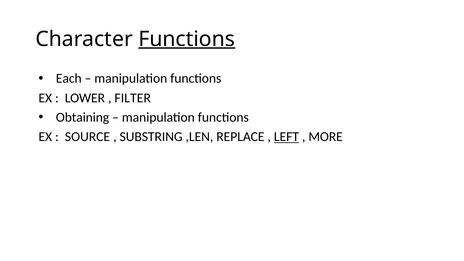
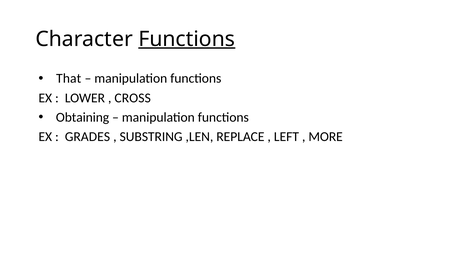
Each: Each -> That (69, 78)
FILTER: FILTER -> CROSS (133, 98)
SOURCE: SOURCE -> GRADES (87, 137)
LEFT underline: present -> none (286, 137)
